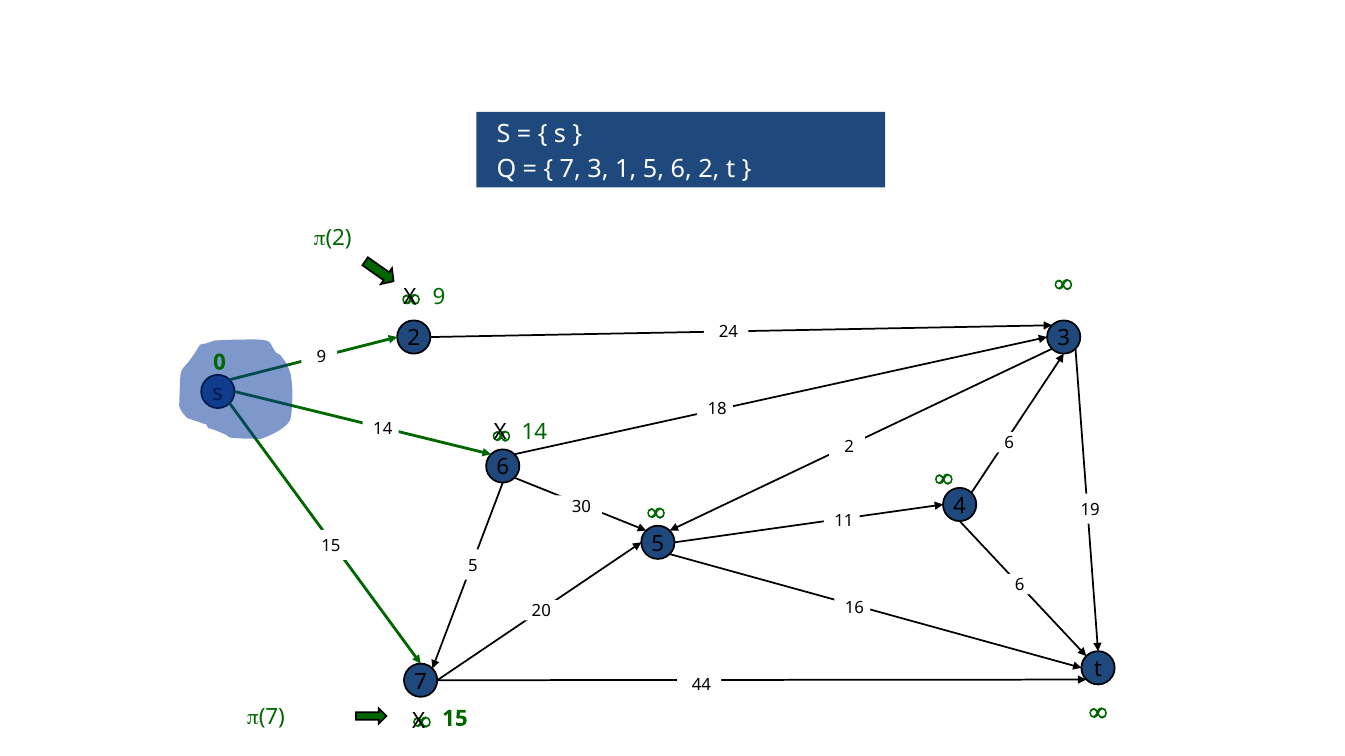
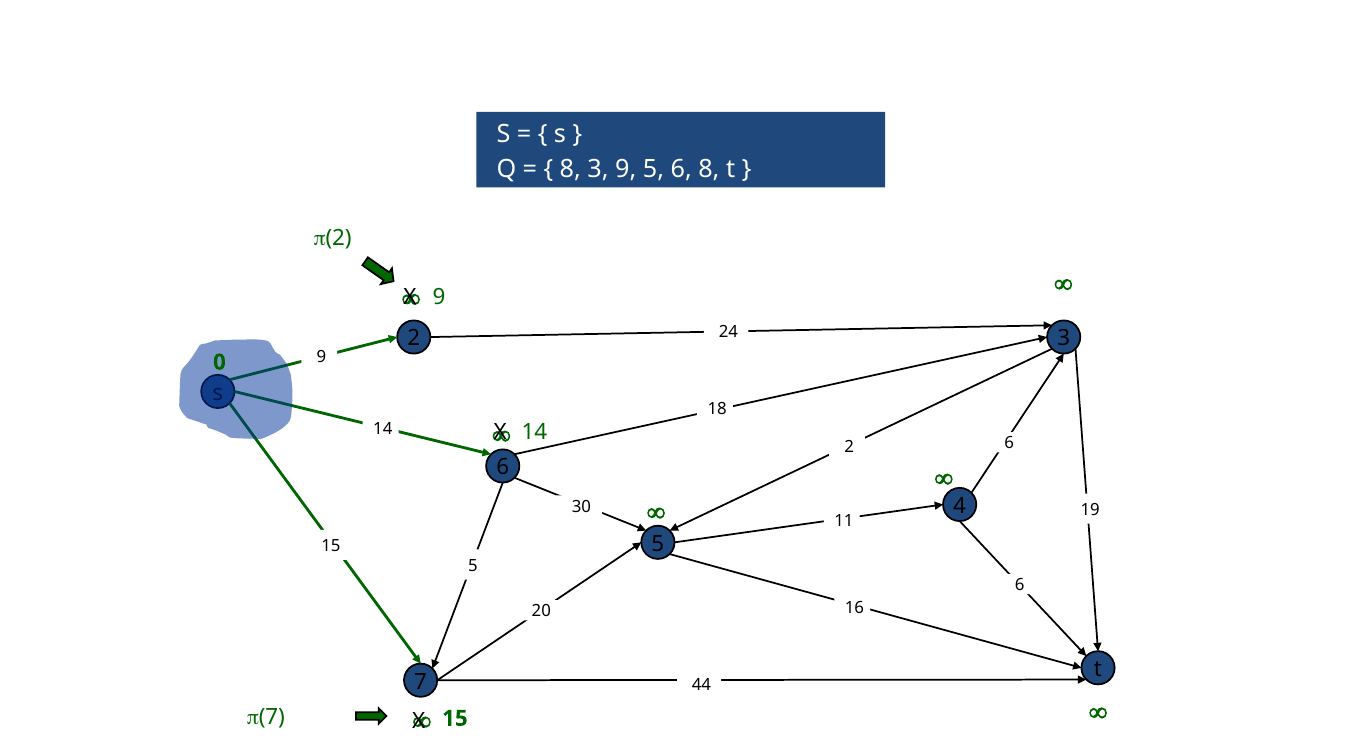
7: 7 -> 8 (570, 169)
3 1: 1 -> 9 (626, 169)
6 2: 2 -> 8 (709, 169)
